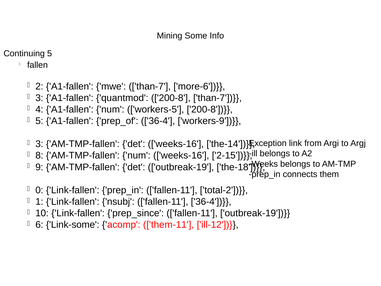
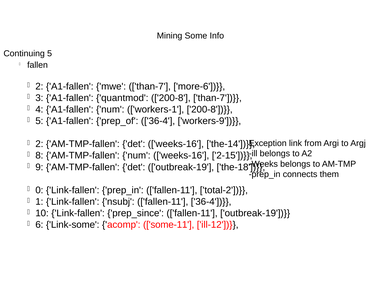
workers-5: workers-5 -> workers-1 (156, 109)
3: 3 -> 2 (39, 144)
them-11: them-11 -> some-11 (169, 225)
